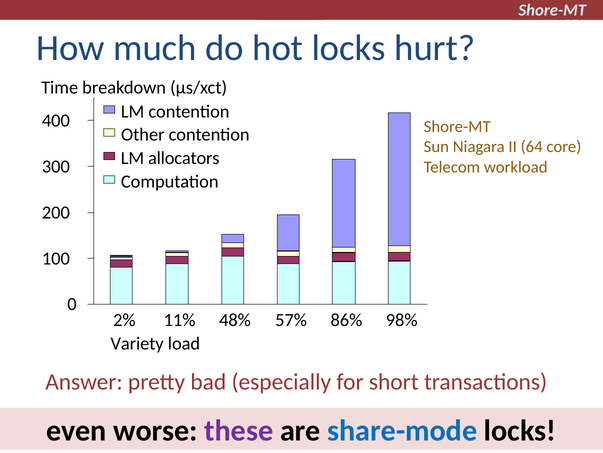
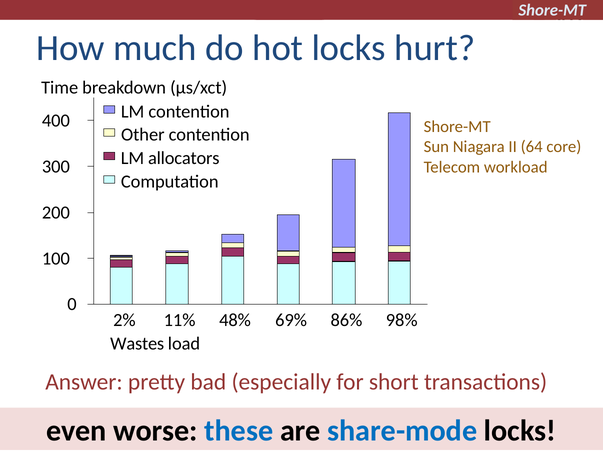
57%: 57% -> 69% (291, 320)
Variety: Variety -> Wastes (137, 343)
these colour: purple -> blue (239, 430)
